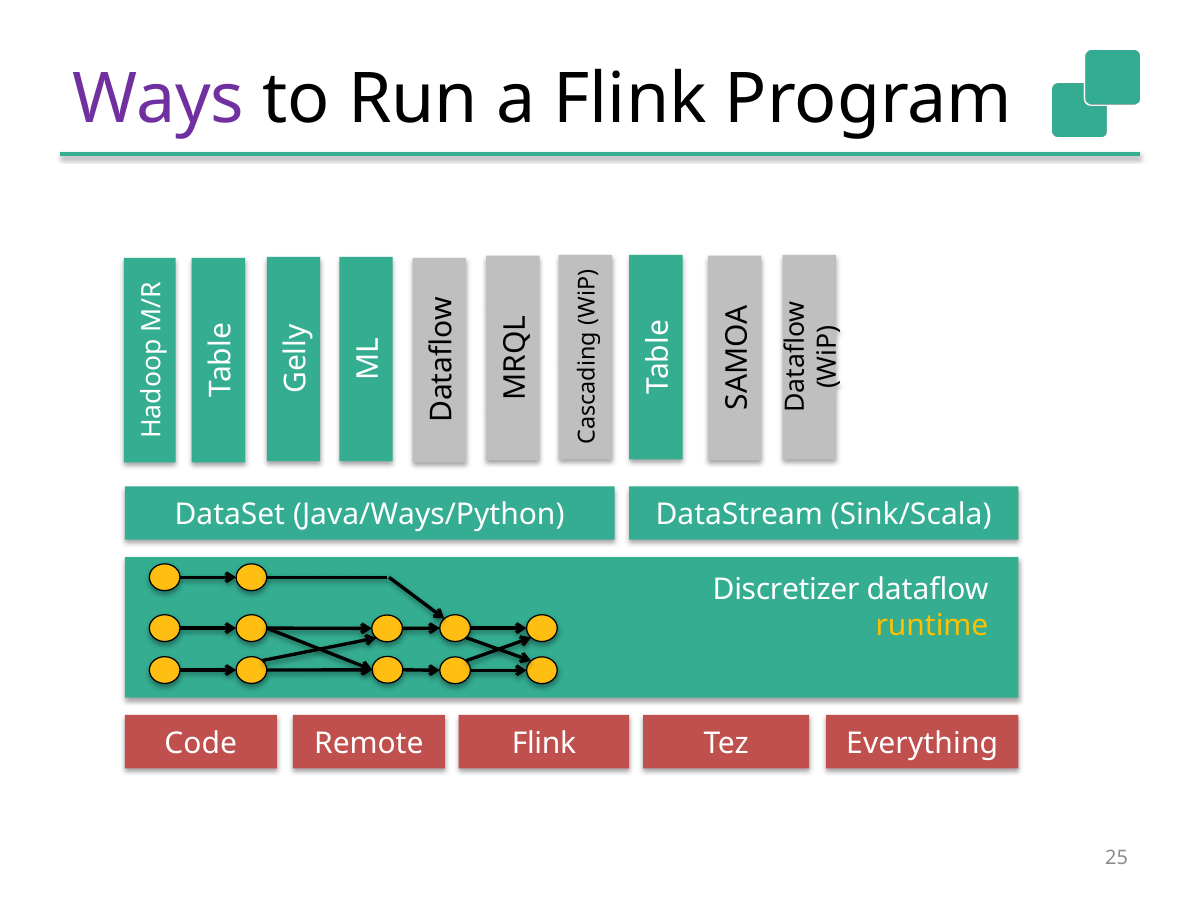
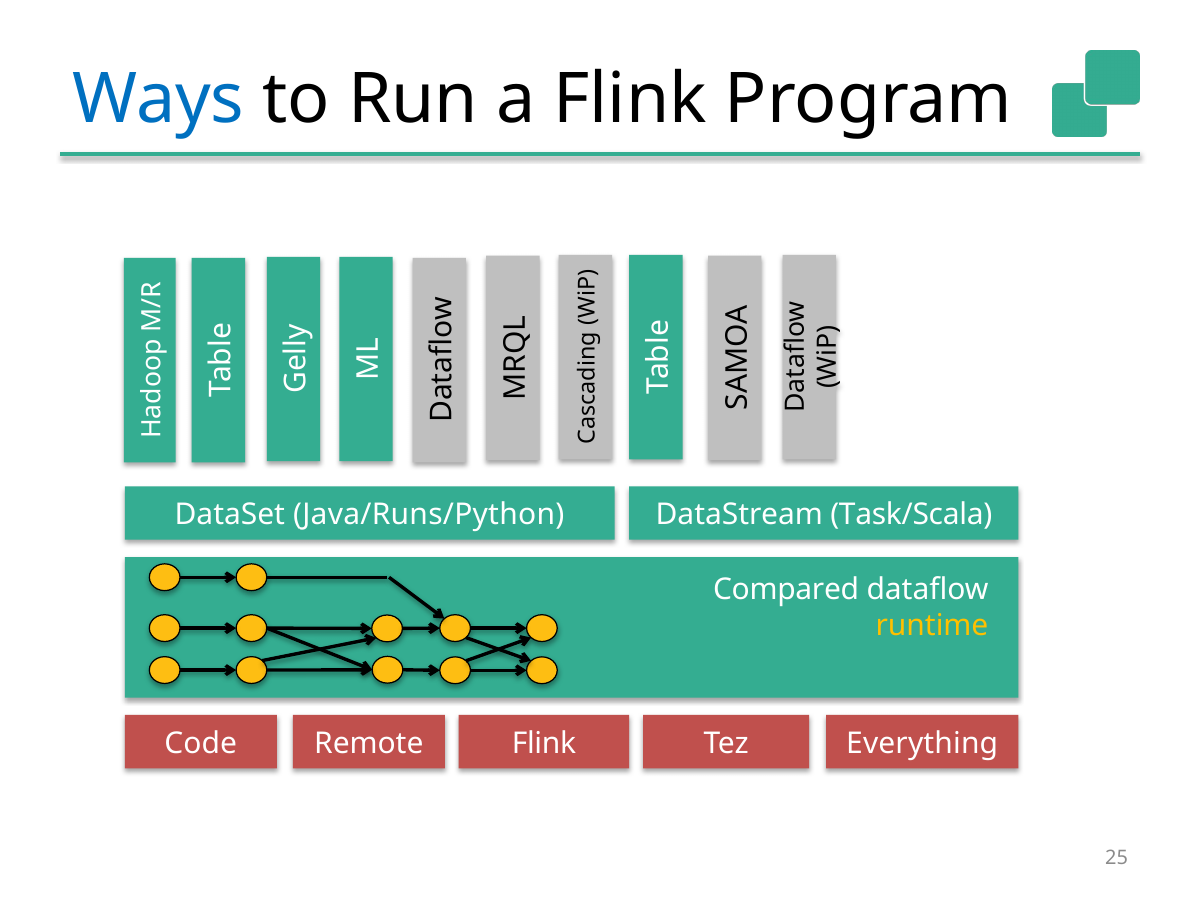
Ways colour: purple -> blue (158, 100)
Java/Ways/Python: Java/Ways/Python -> Java/Runs/Python (429, 515)
Sink/Scala: Sink/Scala -> Task/Scala (911, 515)
Discretizer: Discretizer -> Compared (786, 590)
